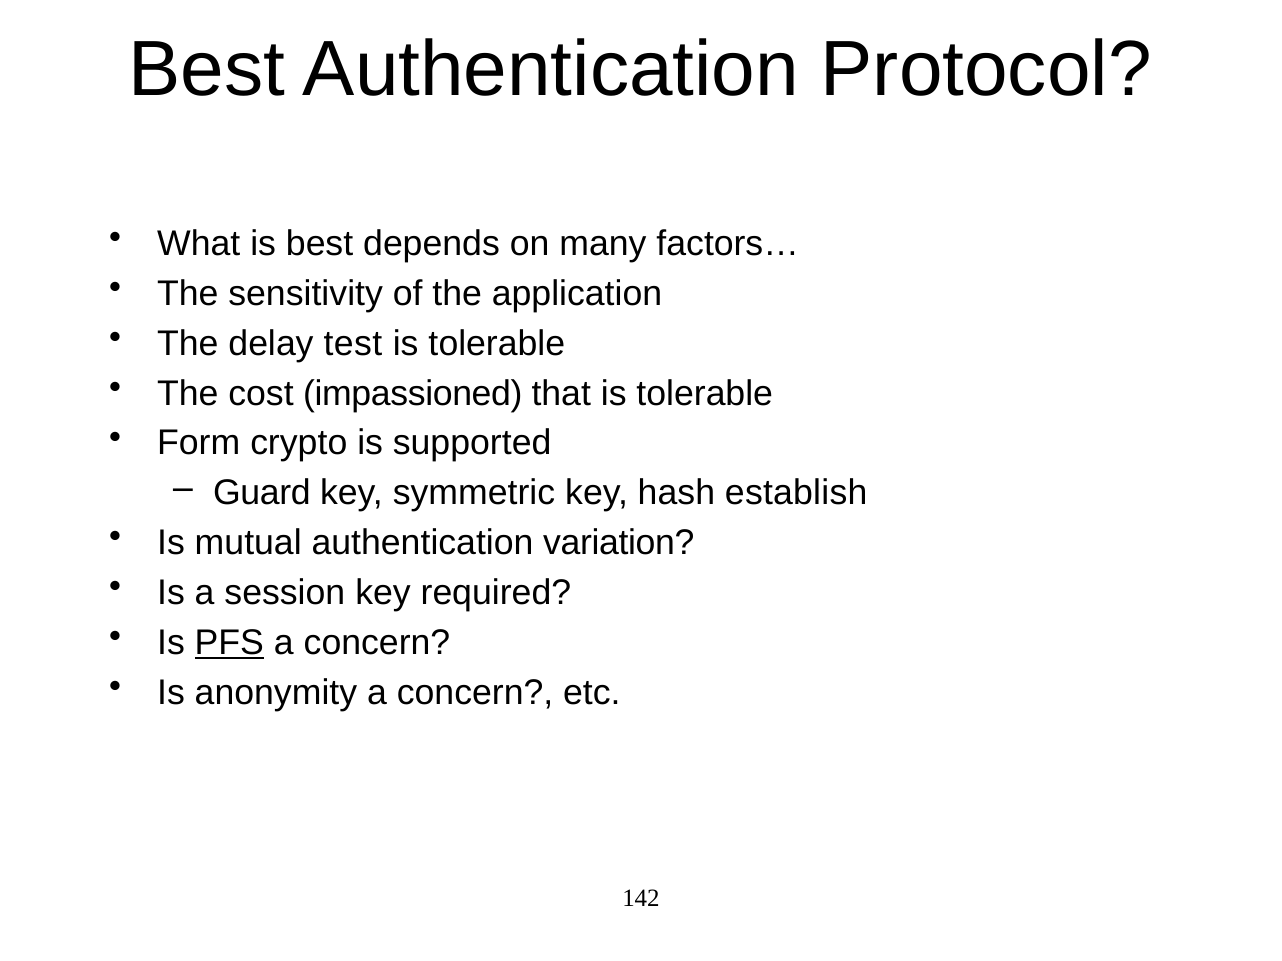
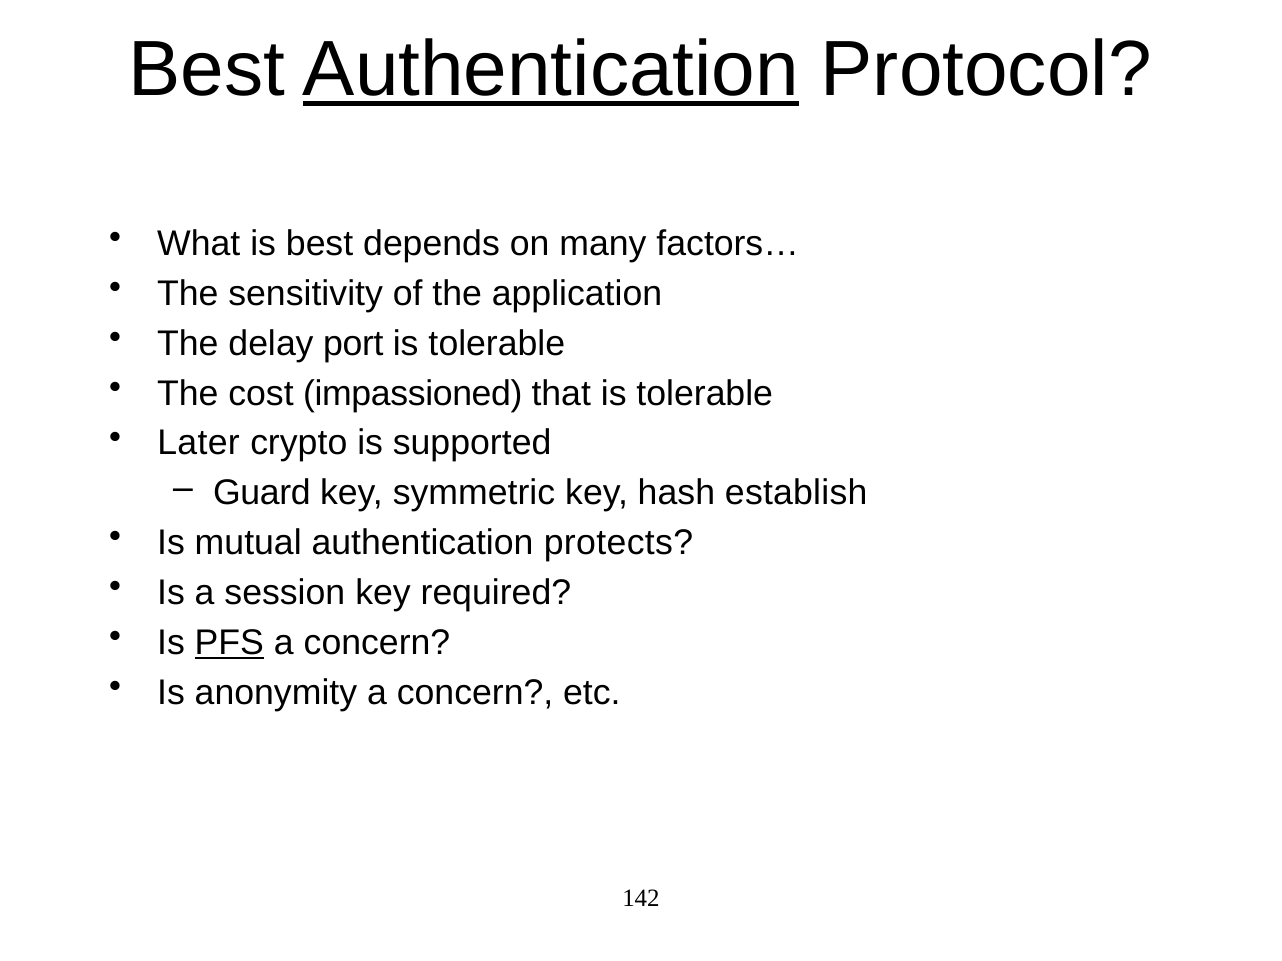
Authentication underline: none -> present (551, 70)
test: test -> port (353, 344)
Form: Form -> Later (199, 443)
variation: variation -> protects (618, 543)
